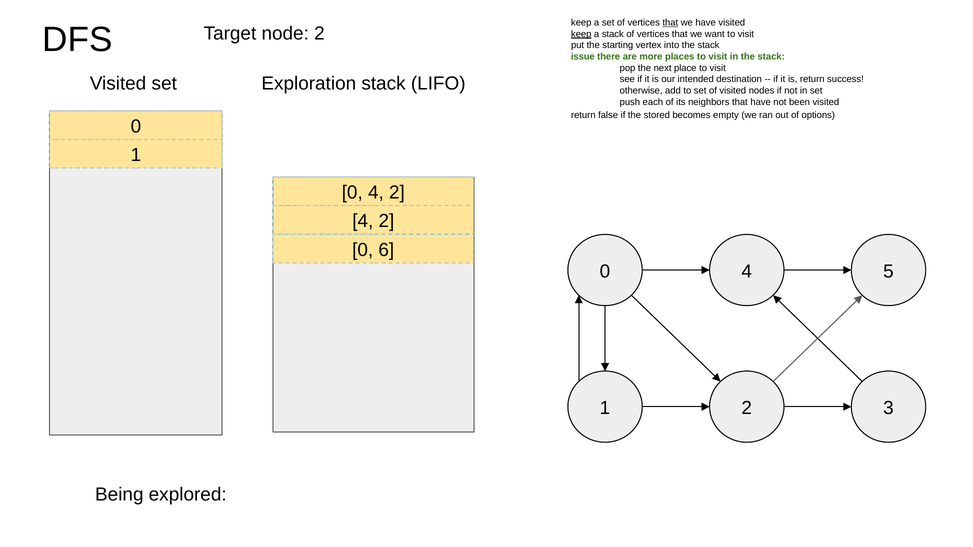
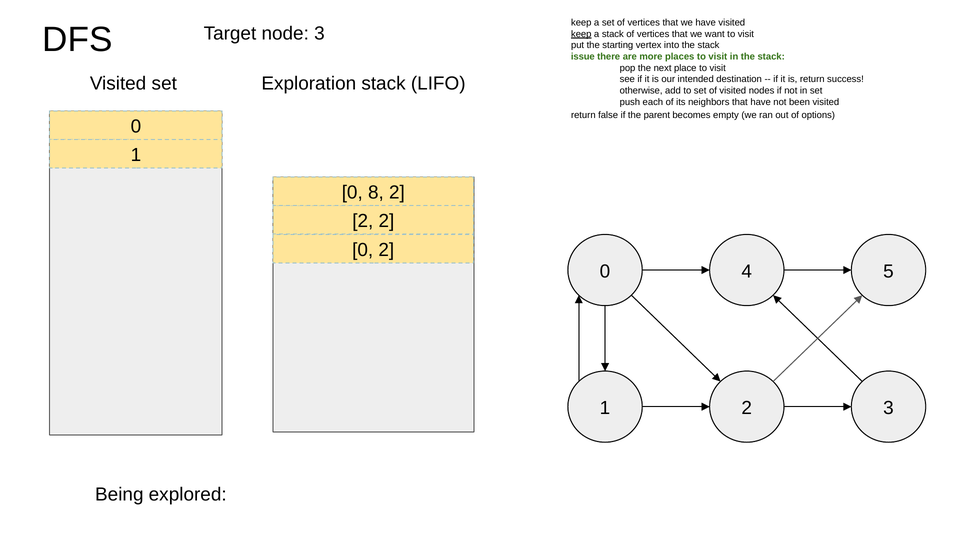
that underline: present -> none (670, 23)
node 2: 2 -> 3 (319, 34)
stored: stored -> parent (657, 115)
0 4: 4 -> 8 (376, 193)
4: 4 -> 2 (363, 221)
0 6: 6 -> 2 (386, 250)
